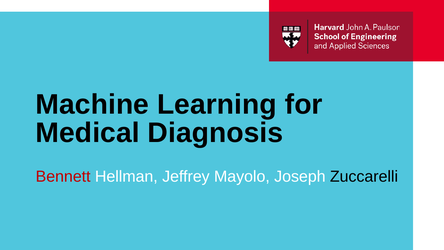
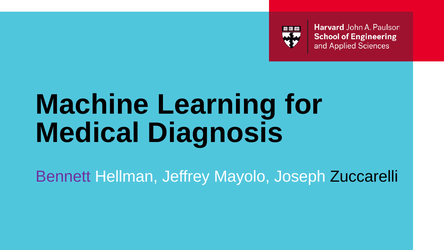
Bennett colour: red -> purple (63, 176)
